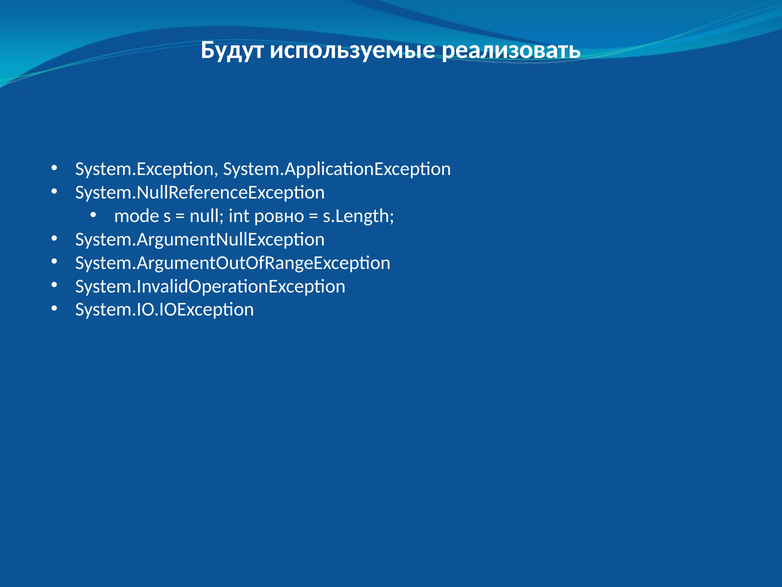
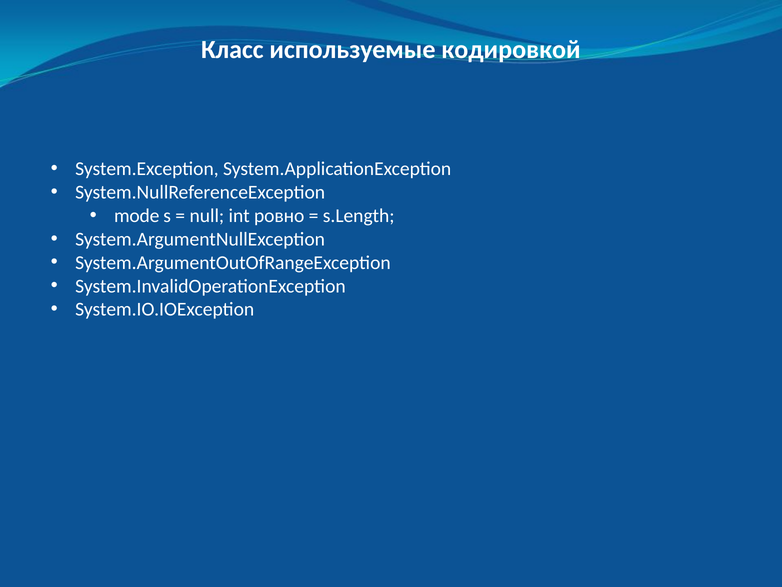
Будут: Будут -> Класс (232, 50)
реализовать: реализовать -> кодировкой (511, 50)
